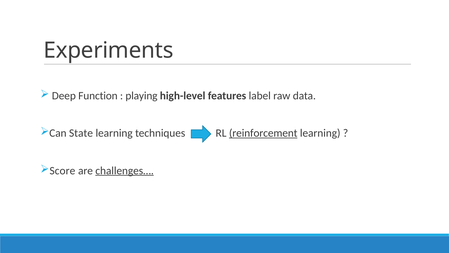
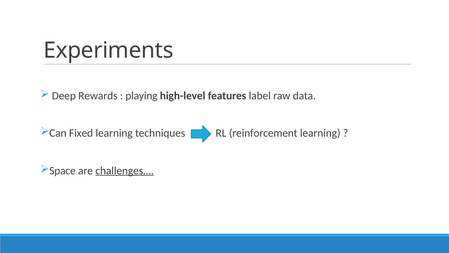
Function: Function -> Rewards (98, 96)
State: State -> Fixed (81, 133)
reinforcement underline: present -> none (263, 133)
Score: Score -> Space (63, 170)
